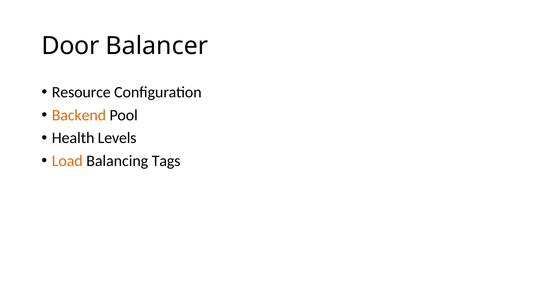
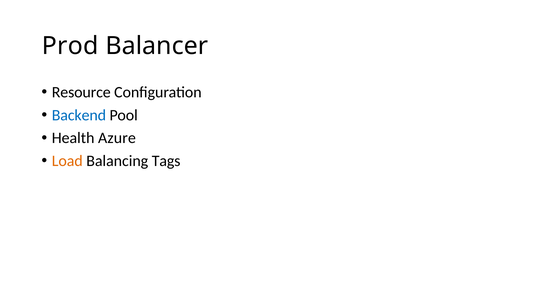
Door: Door -> Prod (70, 46)
Backend colour: orange -> blue (79, 115)
Levels: Levels -> Azure (117, 138)
